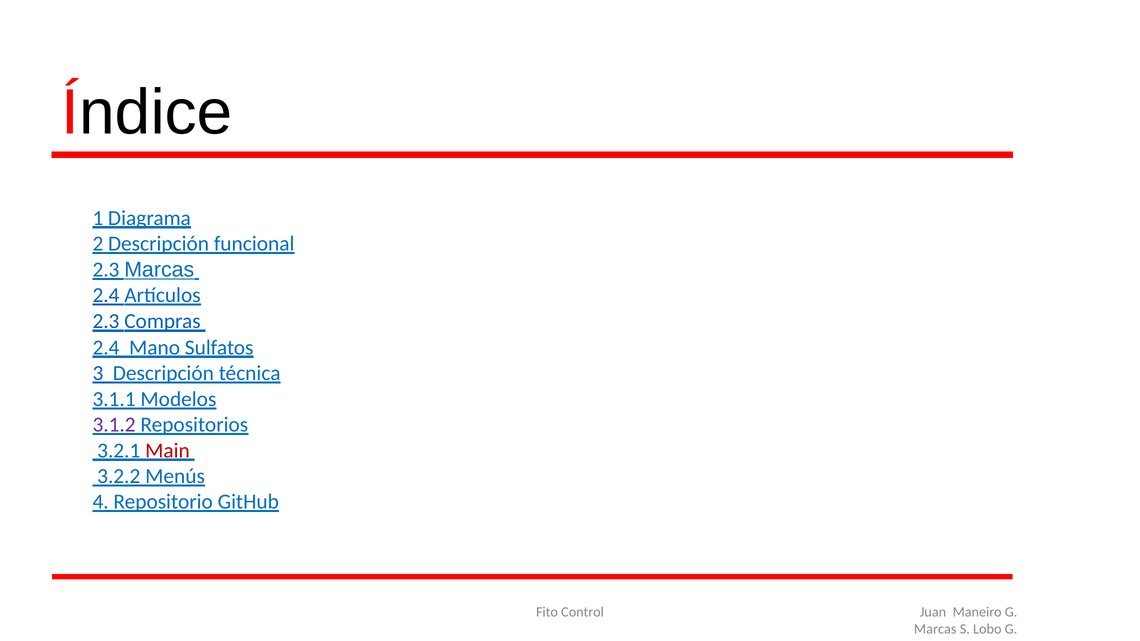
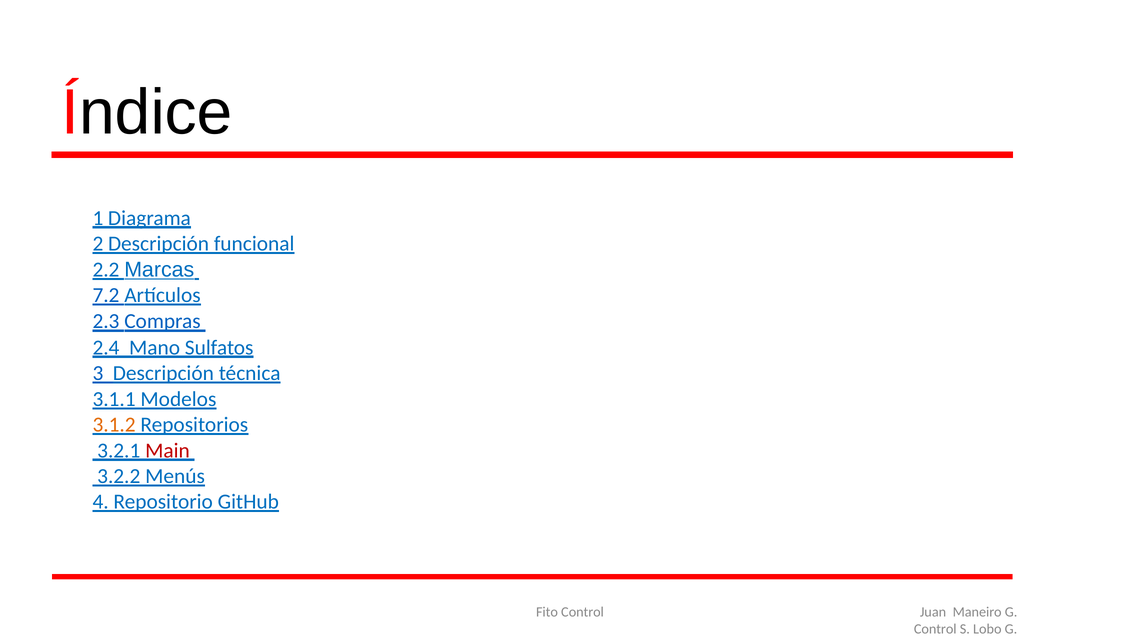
2.3: 2.3 -> 2.2 (106, 270)
2.4: 2.4 -> 7.2 (106, 295)
3.1.2 colour: purple -> orange (114, 425)
Marcas: Marcas -> Control (935, 629)
